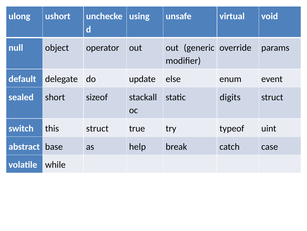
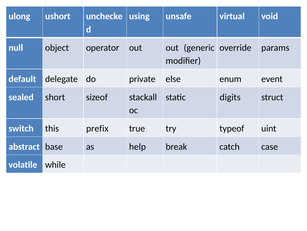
update: update -> private (142, 79)
this struct: struct -> prefix (97, 128)
